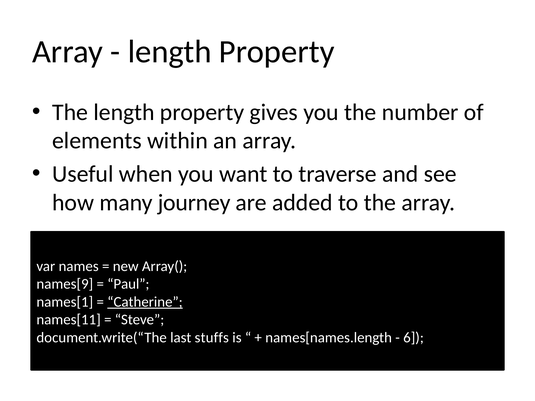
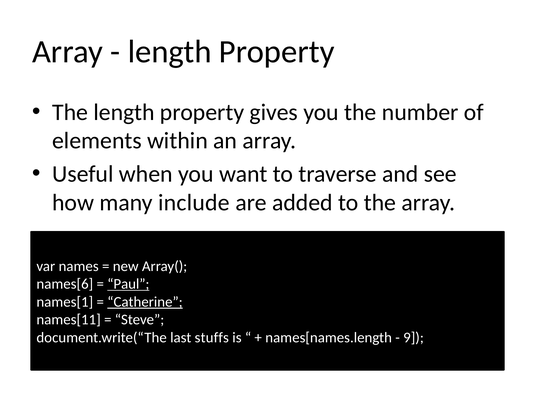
journey: journey -> include (194, 203)
names[9: names[9 -> names[6 (65, 284)
Paul underline: none -> present (128, 284)
6: 6 -> 9 (414, 338)
